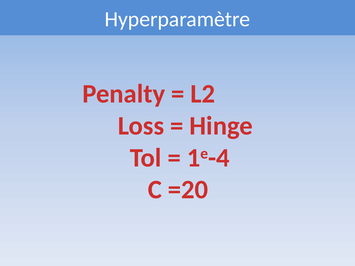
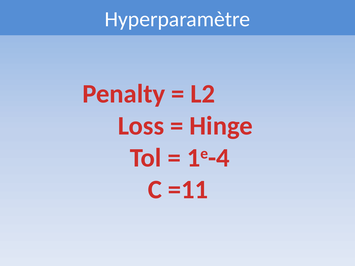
=20: =20 -> =11 (188, 190)
